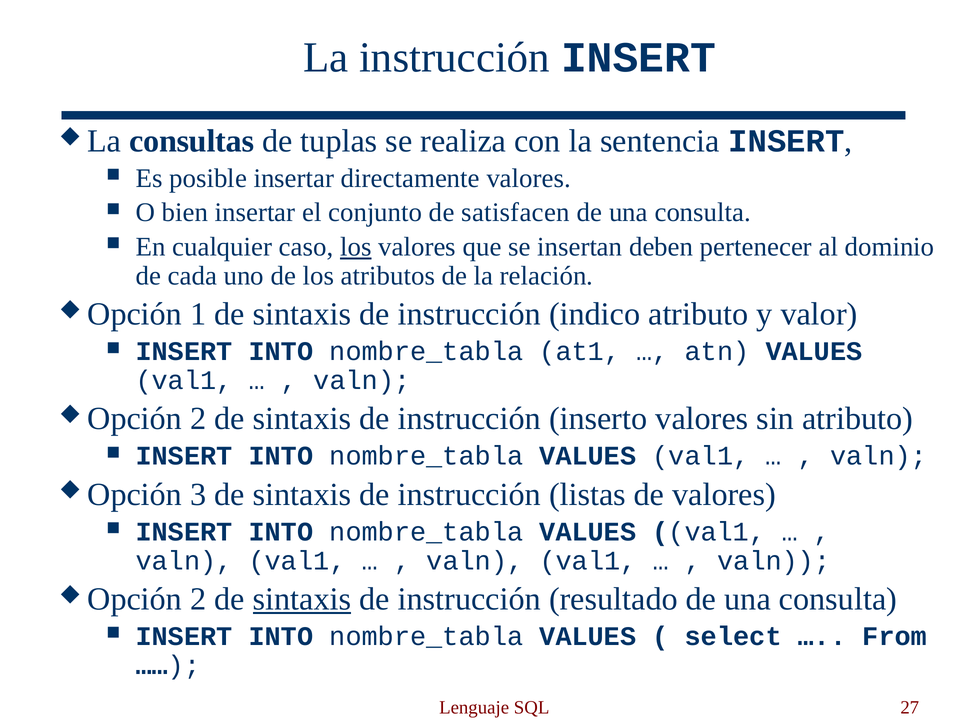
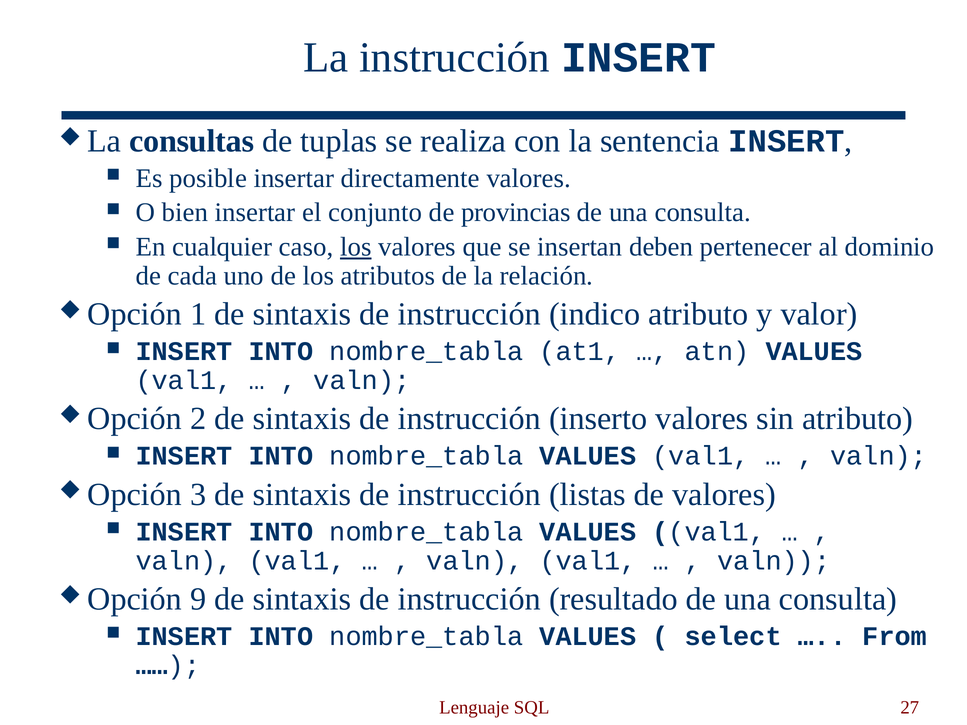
satisfacen: satisfacen -> provincias (516, 213)
2: 2 -> 9 (198, 599)
sintaxis underline: present -> none (302, 599)
